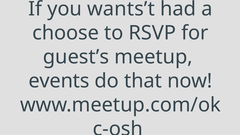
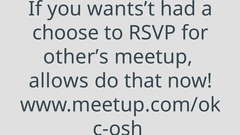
guest’s: guest’s -> other’s (76, 57)
events: events -> allows (59, 81)
